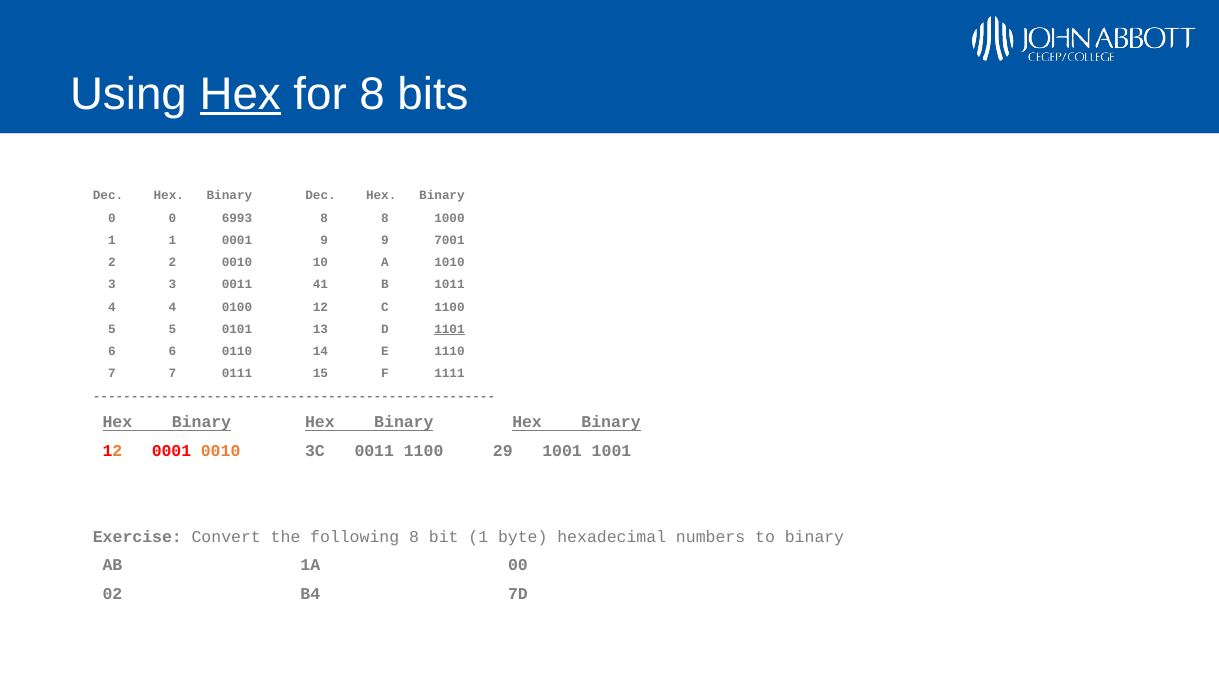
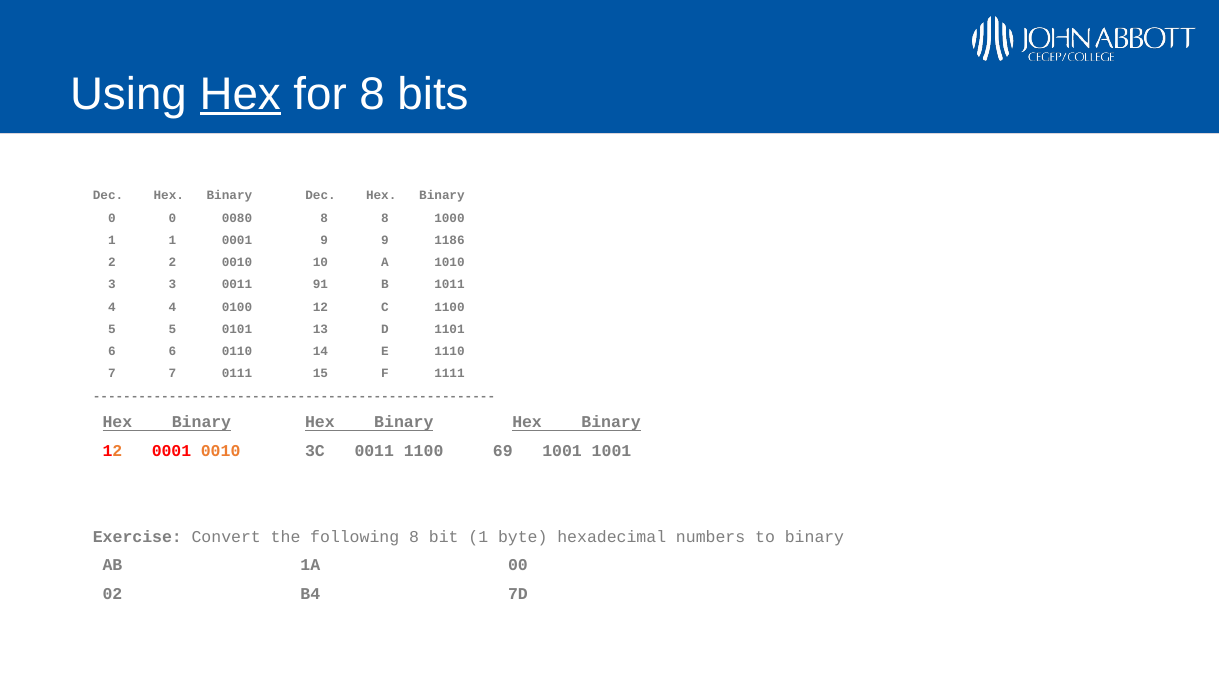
6993: 6993 -> 0080 (237, 218)
7001: 7001 -> 1186 (449, 240)
41: 41 -> 91 (320, 285)
1101 underline: present -> none (449, 329)
29: 29 -> 69 (503, 451)
